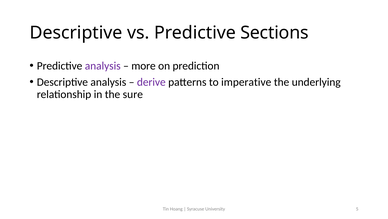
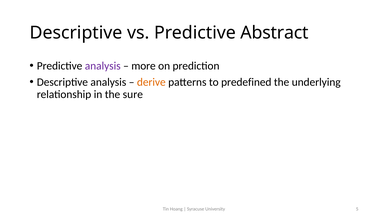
Sections: Sections -> Abstract (274, 33)
derive colour: purple -> orange (151, 82)
imperative: imperative -> predefined (246, 82)
